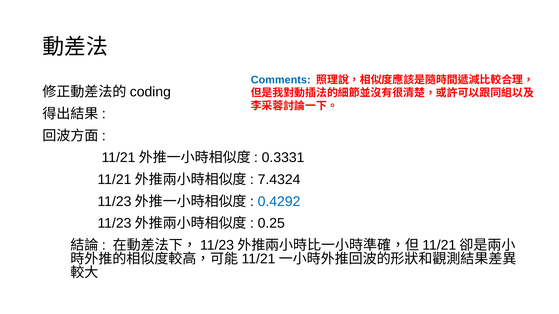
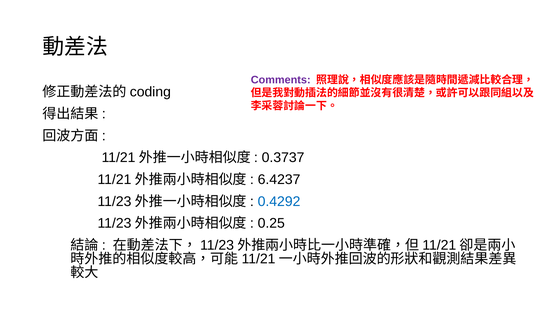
Comments colour: blue -> purple (281, 80)
0.3331: 0.3331 -> 0.3737 (283, 158)
7.4324: 7.4324 -> 6.4237 (279, 180)
